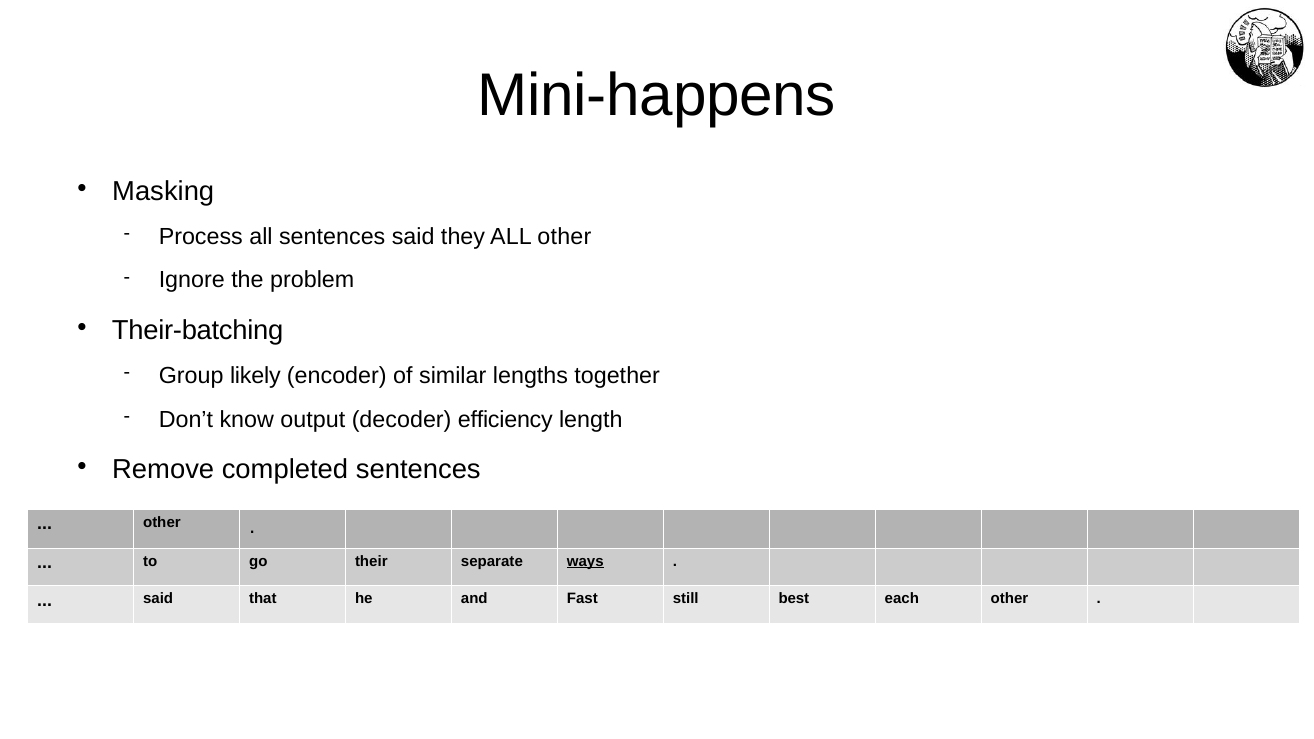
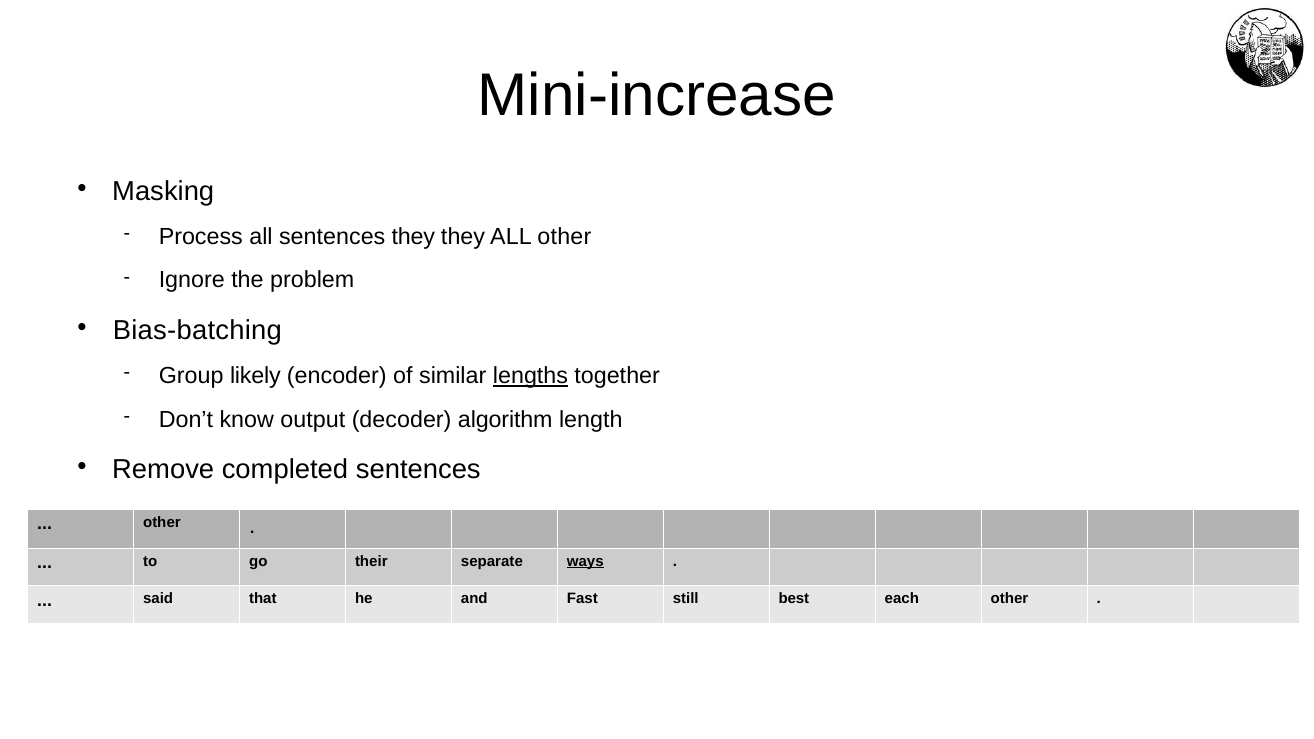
Mini-happens: Mini-happens -> Mini-increase (657, 95)
sentences said: said -> they (413, 237)
Their-batching: Their-batching -> Bias-batching (197, 330)
lengths underline: none -> present (530, 376)
efficiency: efficiency -> algorithm (505, 420)
